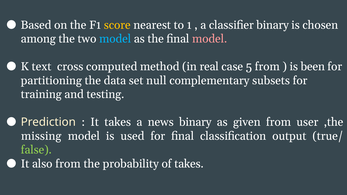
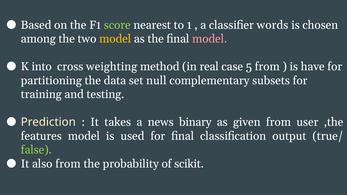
score colour: yellow -> light green (117, 25)
classifier binary: binary -> words (272, 25)
model colour: light blue -> yellow (115, 39)
text: text -> into (42, 67)
computed: computed -> weighting (112, 67)
been: been -> have (313, 67)
missing: missing -> features (41, 136)
of takes: takes -> scikit (189, 164)
